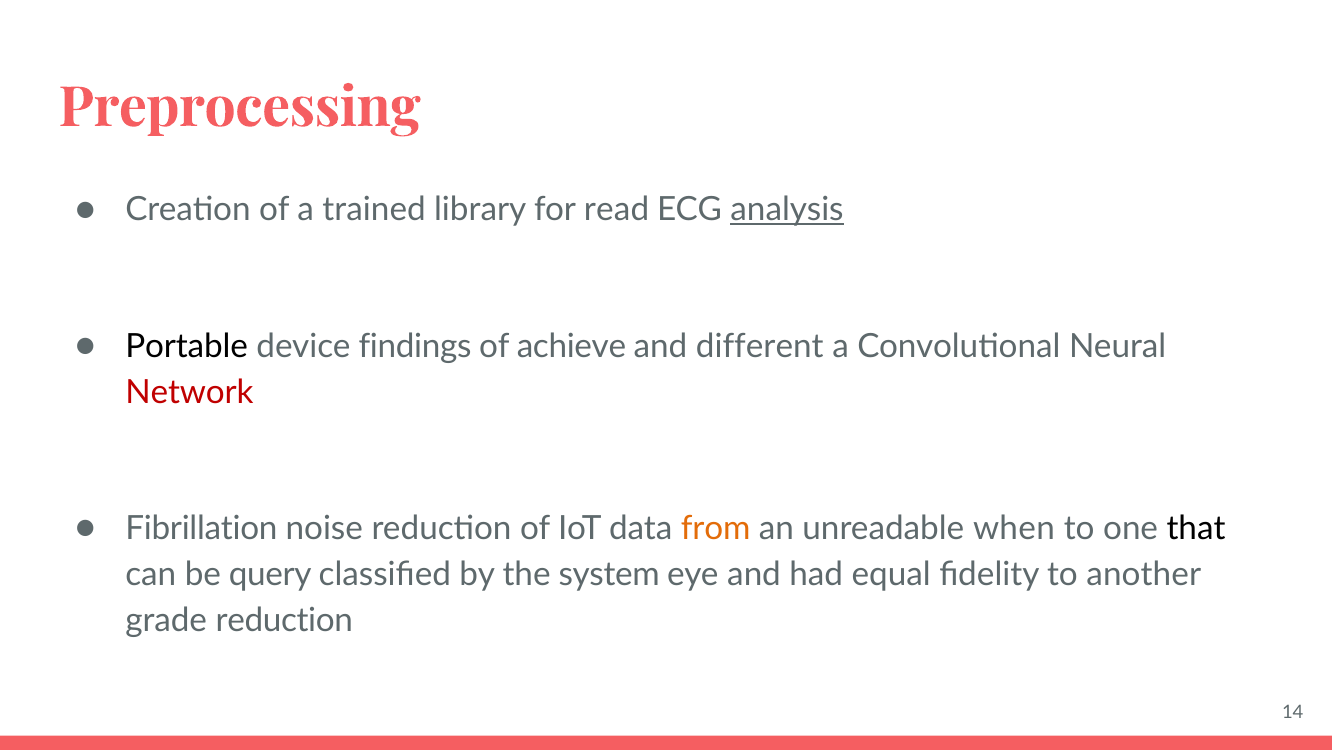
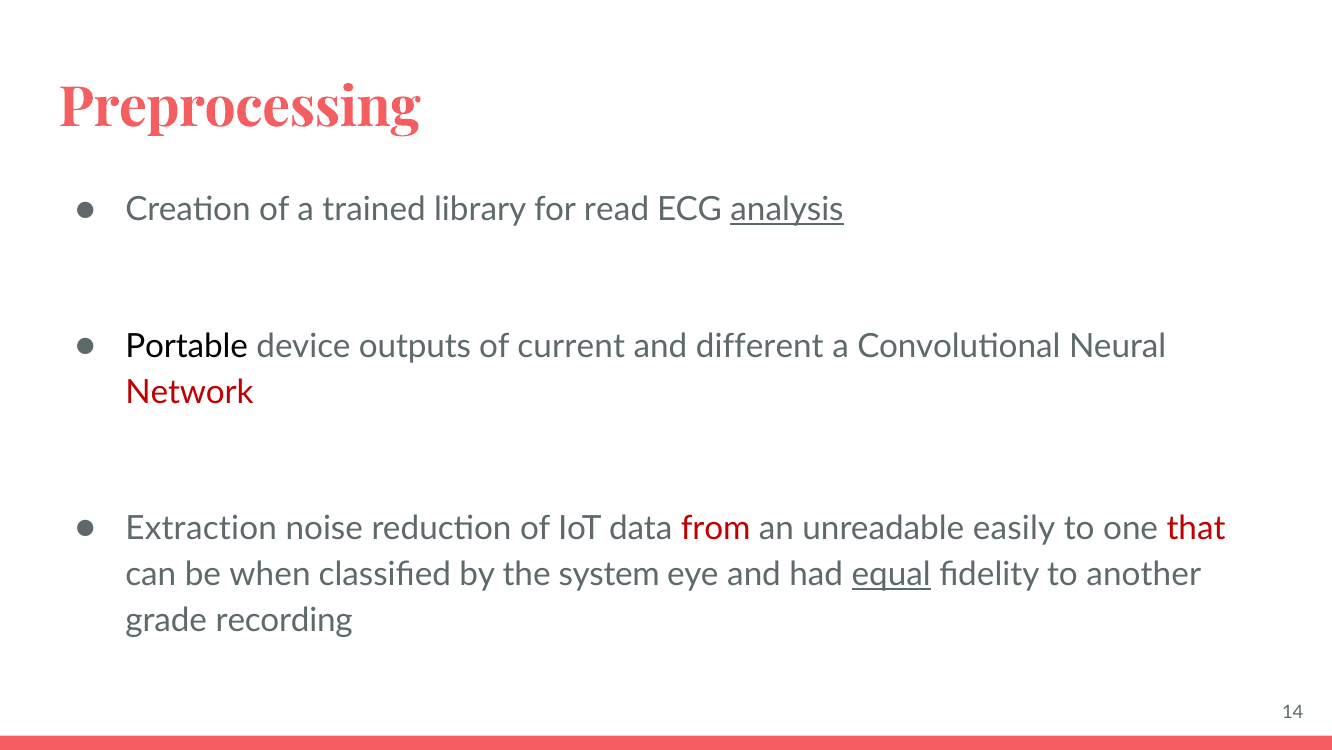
findings: findings -> outputs (415, 346)
achieve: achieve -> current (571, 346)
Fibrillation: Fibrillation -> Extraction (201, 528)
from colour: orange -> red (716, 528)
when: when -> easily (1014, 528)
that colour: black -> red (1196, 528)
query: query -> when (270, 574)
equal underline: none -> present (891, 574)
grade reduction: reduction -> recording (284, 620)
